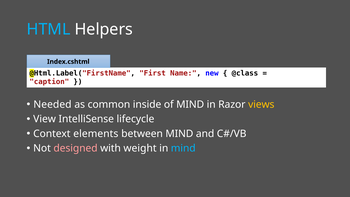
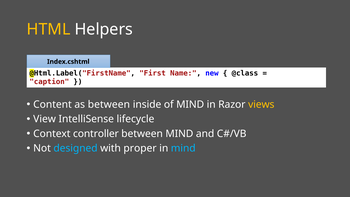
HTML colour: light blue -> yellow (49, 29)
Needed: Needed -> Content (53, 104)
as common: common -> between (109, 104)
elements: elements -> controller (96, 134)
designed colour: pink -> light blue (76, 148)
weight: weight -> proper (140, 148)
